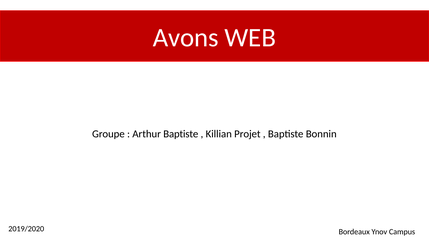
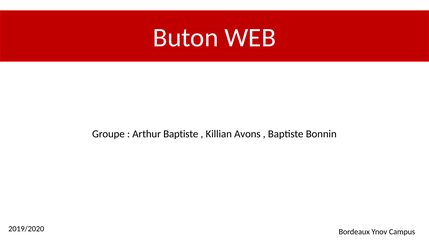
Avons: Avons -> Buton (186, 38)
Projet: Projet -> Avons (247, 134)
